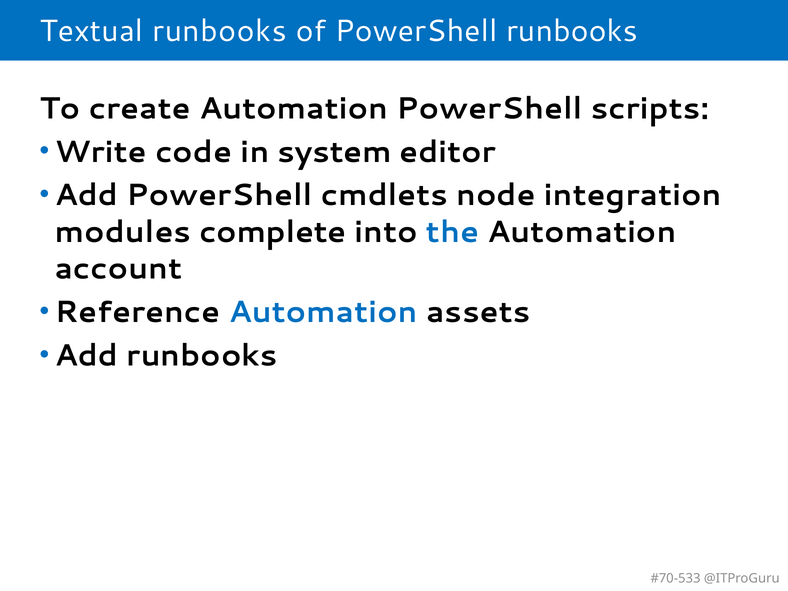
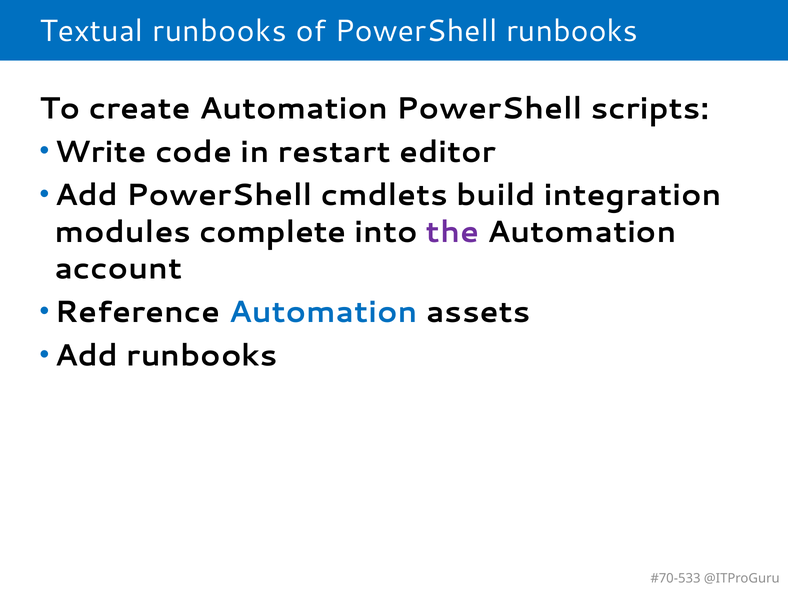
system: system -> restart (334, 152)
node: node -> build (496, 195)
the colour: blue -> purple (452, 232)
